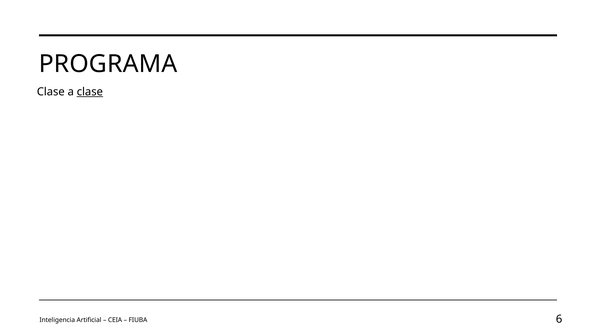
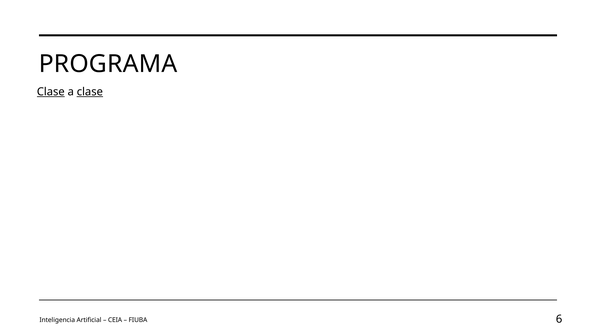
Clase underline: none -> present (51, 92)
